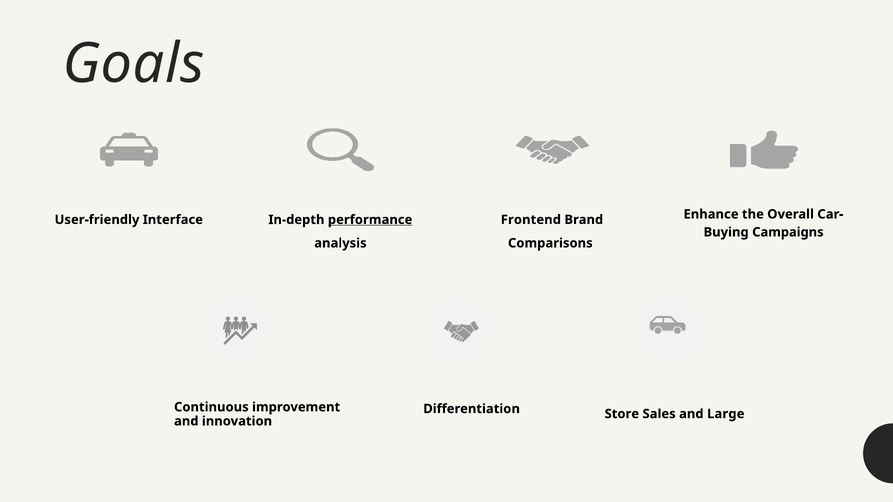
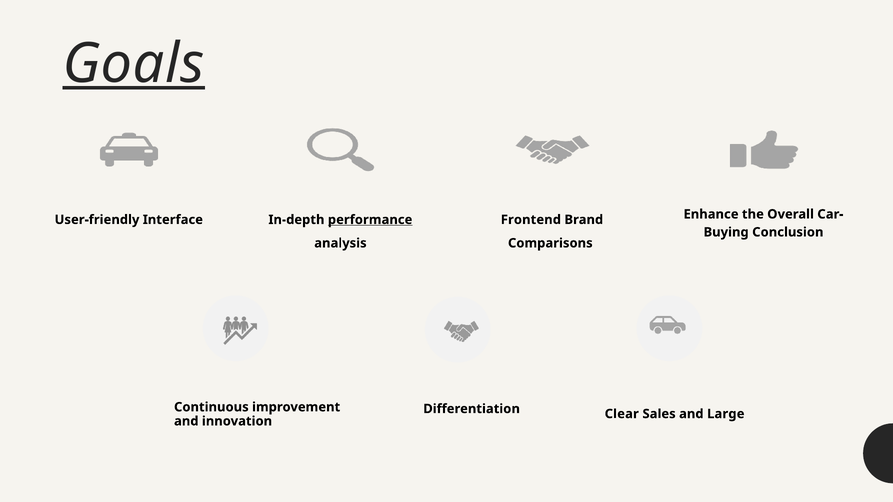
Goals underline: none -> present (133, 64)
Campaigns: Campaigns -> Conclusion (788, 232)
Store: Store -> Clear (622, 414)
